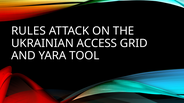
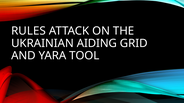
ACCESS: ACCESS -> AIDING (97, 43)
